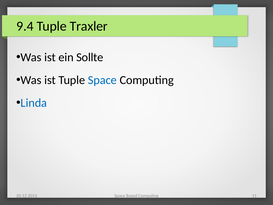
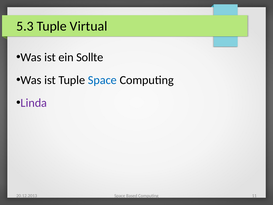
9.4: 9.4 -> 5.3 (25, 26)
Traxler: Traxler -> Virtual (89, 26)
Linda colour: blue -> purple (34, 103)
